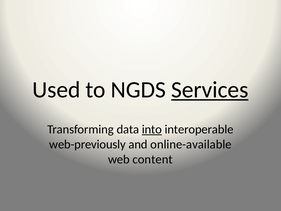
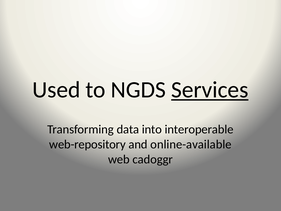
into underline: present -> none (152, 129)
web-previously: web-previously -> web-repository (87, 144)
content: content -> cadoggr (153, 159)
